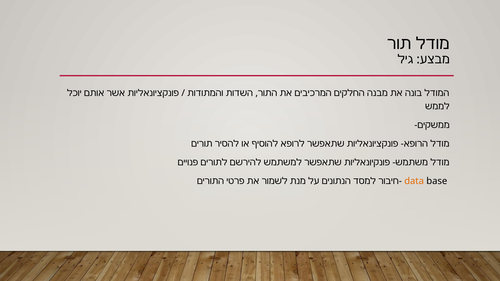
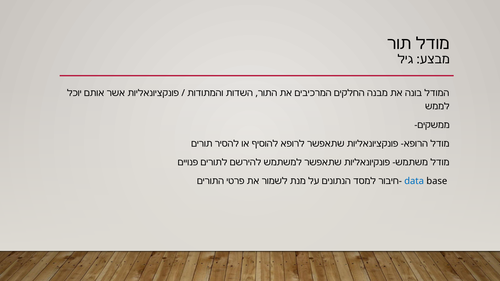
data colour: orange -> blue (414, 181)
